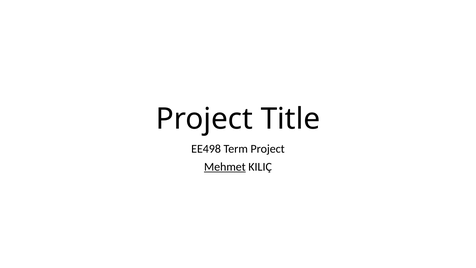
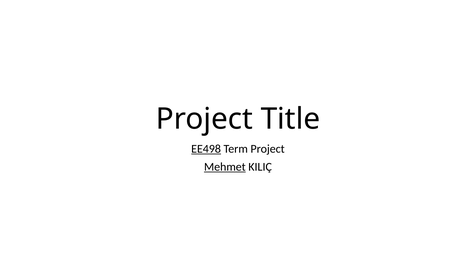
EE498 underline: none -> present (206, 149)
